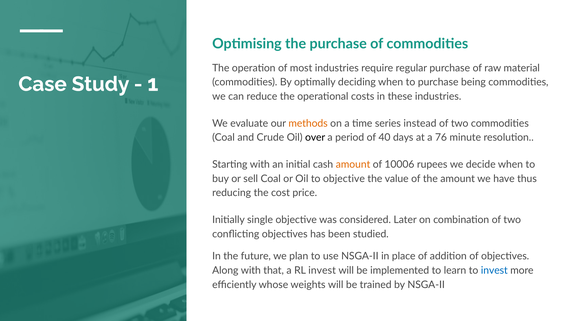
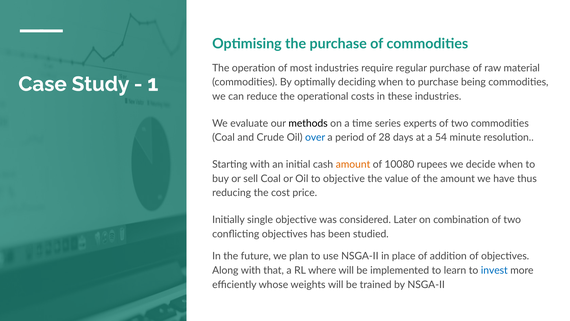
methods colour: orange -> black (308, 123)
instead: instead -> experts (420, 123)
over colour: black -> blue (315, 137)
40: 40 -> 28 (384, 137)
76: 76 -> 54 (441, 137)
10006: 10006 -> 10080 (399, 164)
RL invest: invest -> where (322, 270)
